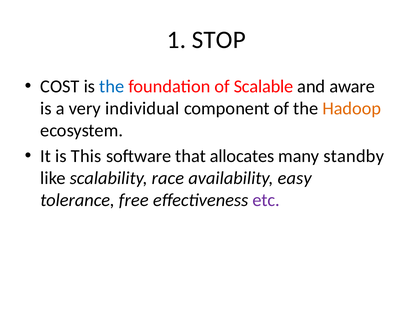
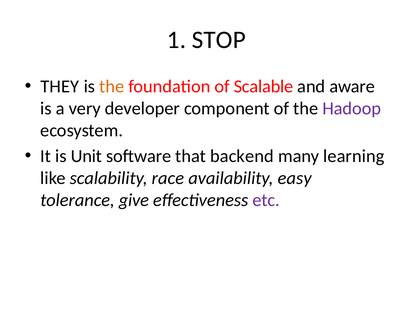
COST: COST -> THEY (60, 87)
the colour: blue -> orange (112, 87)
individual: individual -> developer (142, 109)
Hadoop colour: orange -> purple (352, 109)
This: This -> Unit (86, 156)
allocates: allocates -> backend (242, 156)
standby: standby -> learning (354, 156)
free: free -> give (134, 200)
